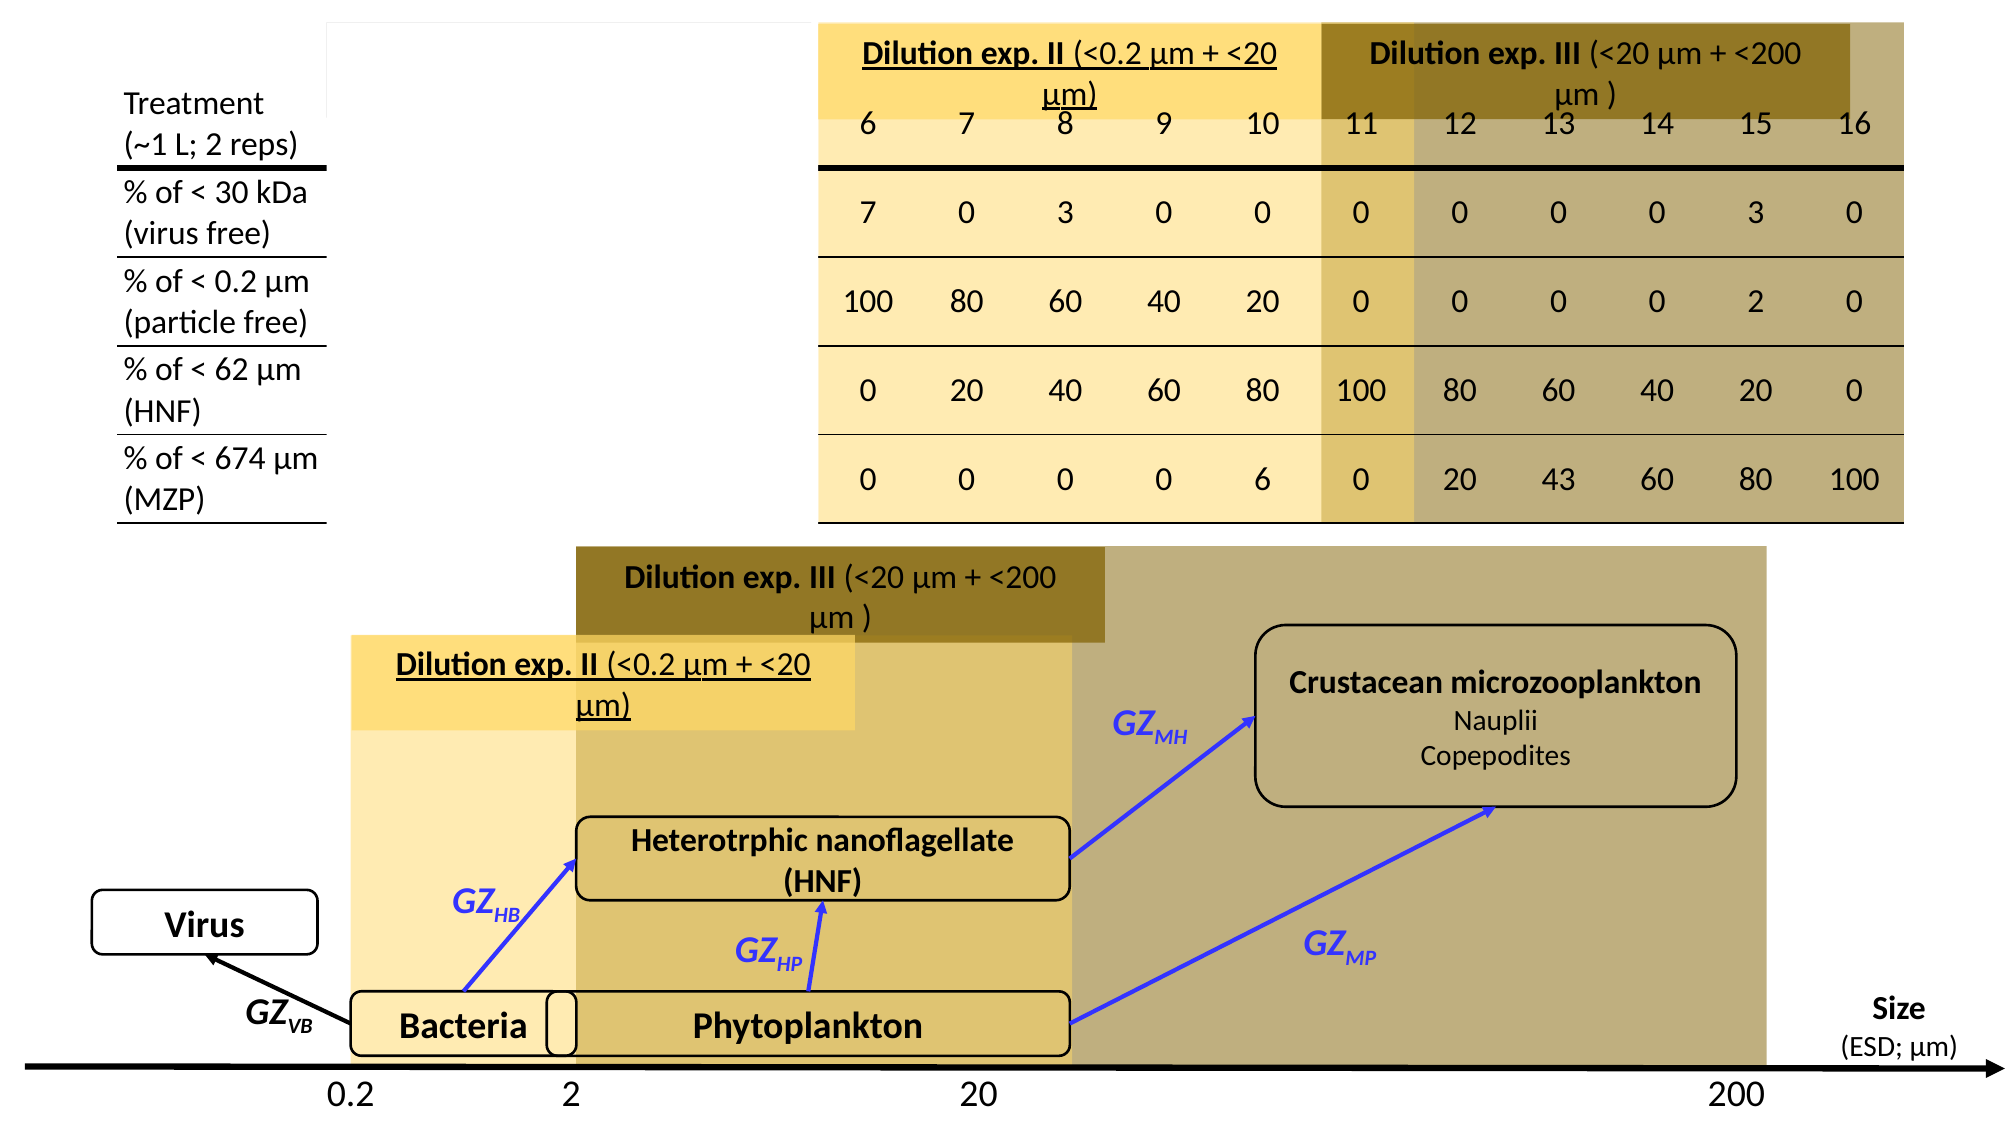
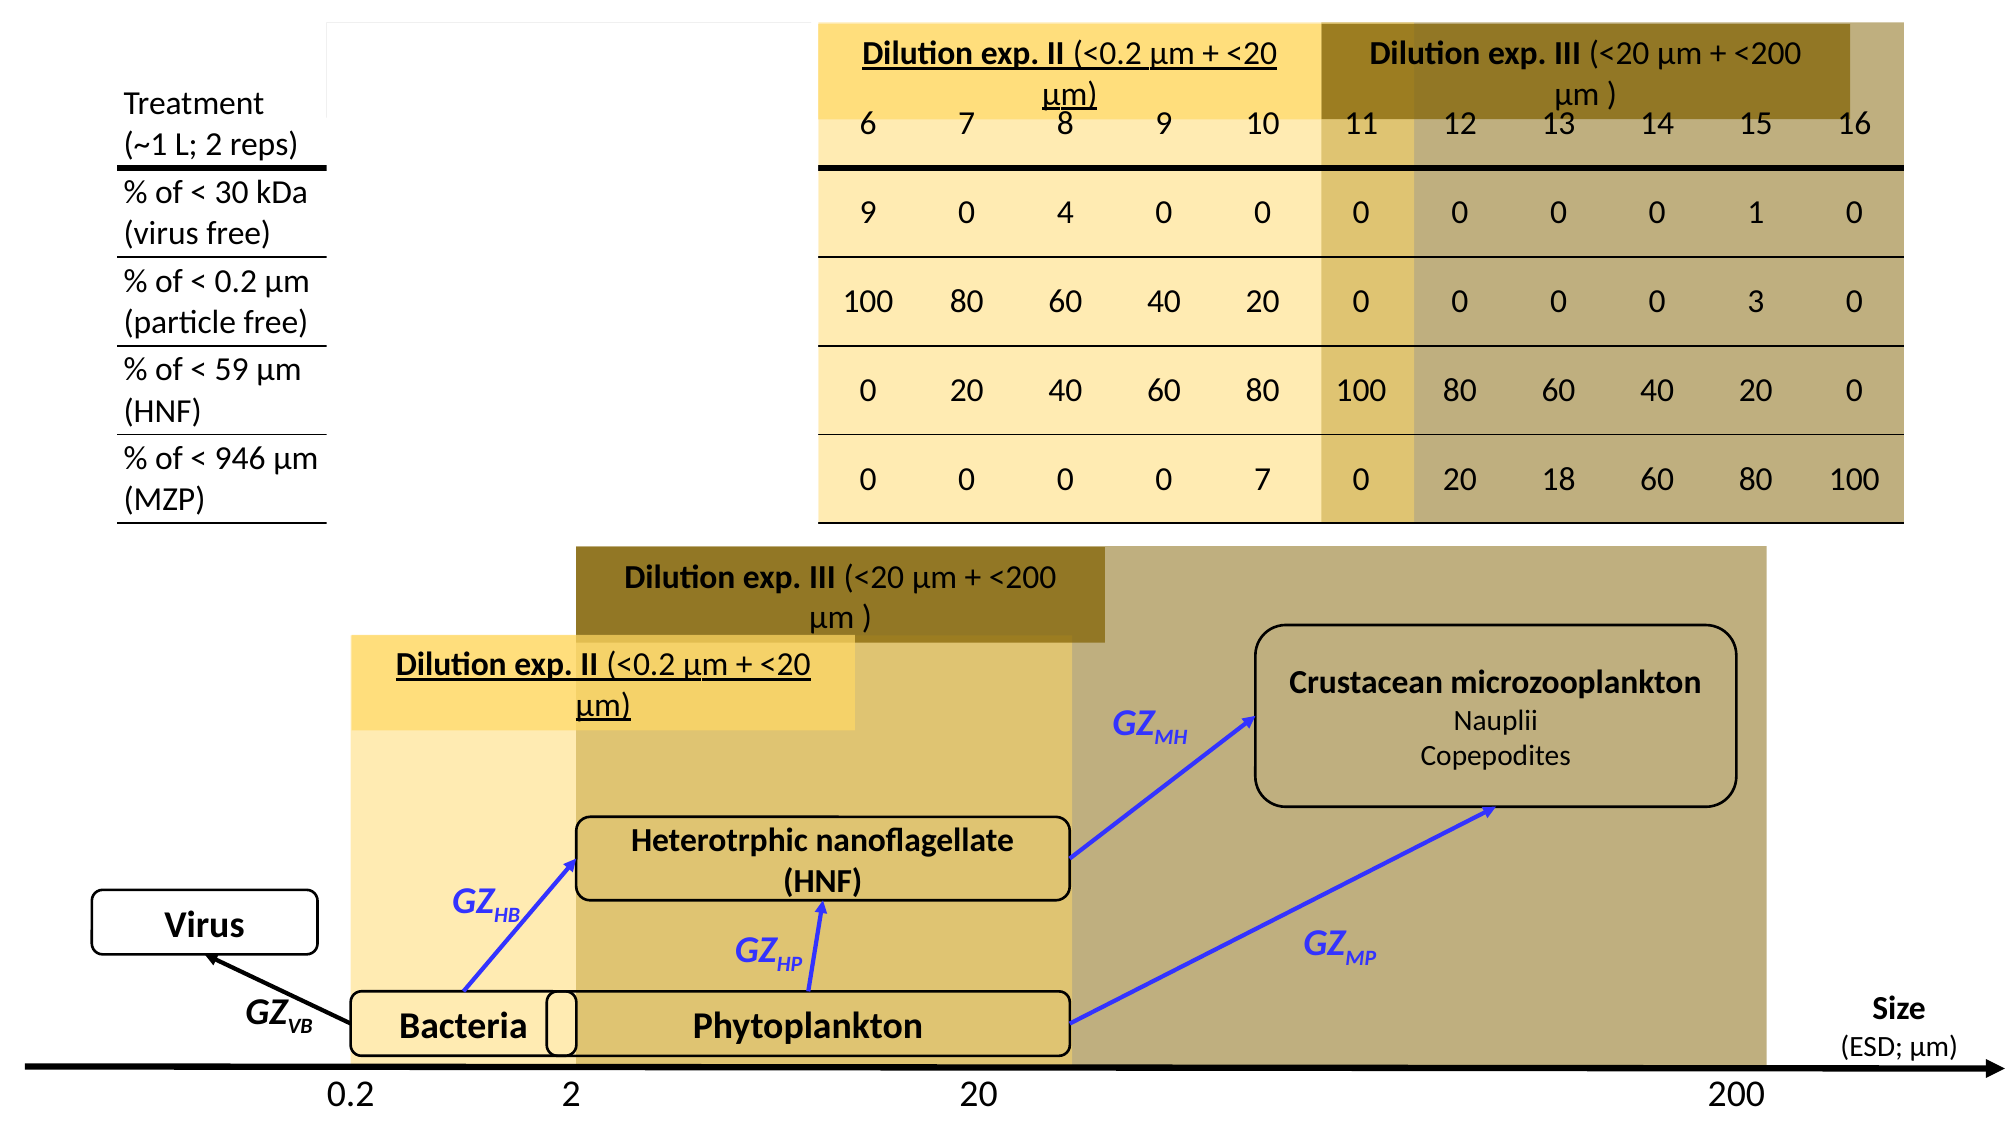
7: 7 -> 9 (868, 213)
3: 3 -> 4 (1065, 213)
0 0 3: 3 -> 1 (1756, 213)
0 2: 2 -> 3 (1756, 302)
62: 62 -> 59 (232, 370)
674: 674 -> 946 (240, 459)
0 6: 6 -> 7 (1263, 479)
43: 43 -> 18 (1559, 479)
